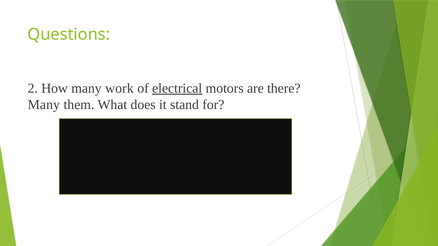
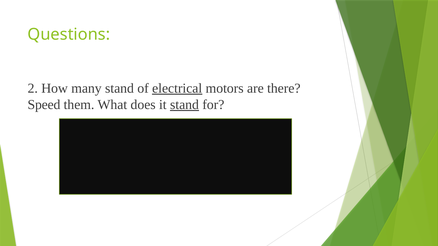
many work: work -> stand (119, 88)
Many: Many -> Speed (44, 105)
stand underline: none -> present (184, 105)
